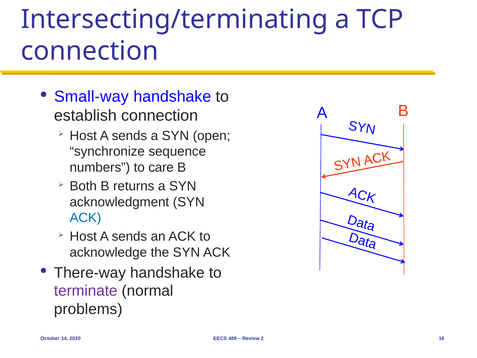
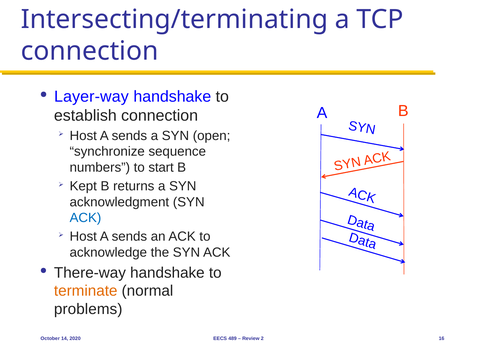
Small-way: Small-way -> Layer-way (91, 97)
care: care -> start (161, 167)
Both: Both -> Kept (83, 186)
terminate colour: purple -> orange (86, 291)
